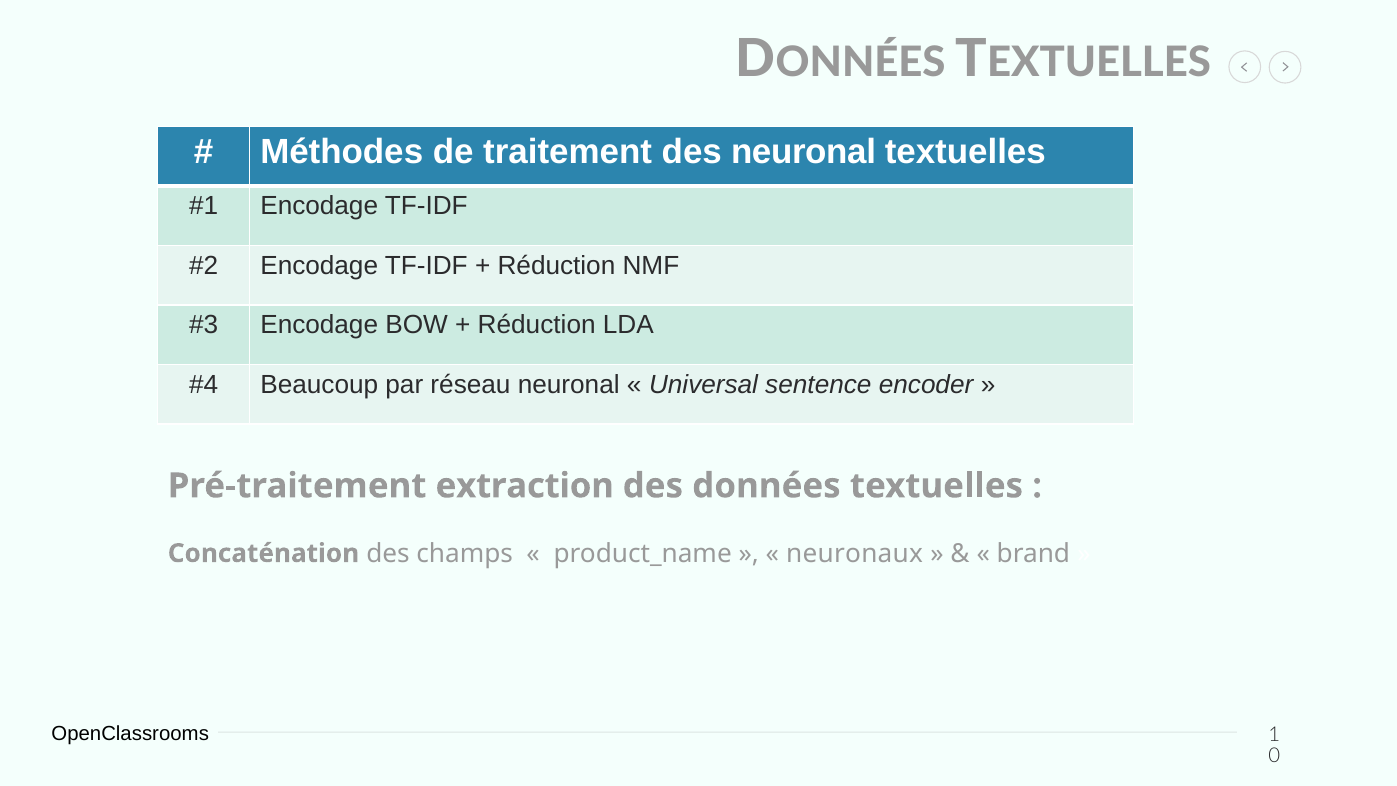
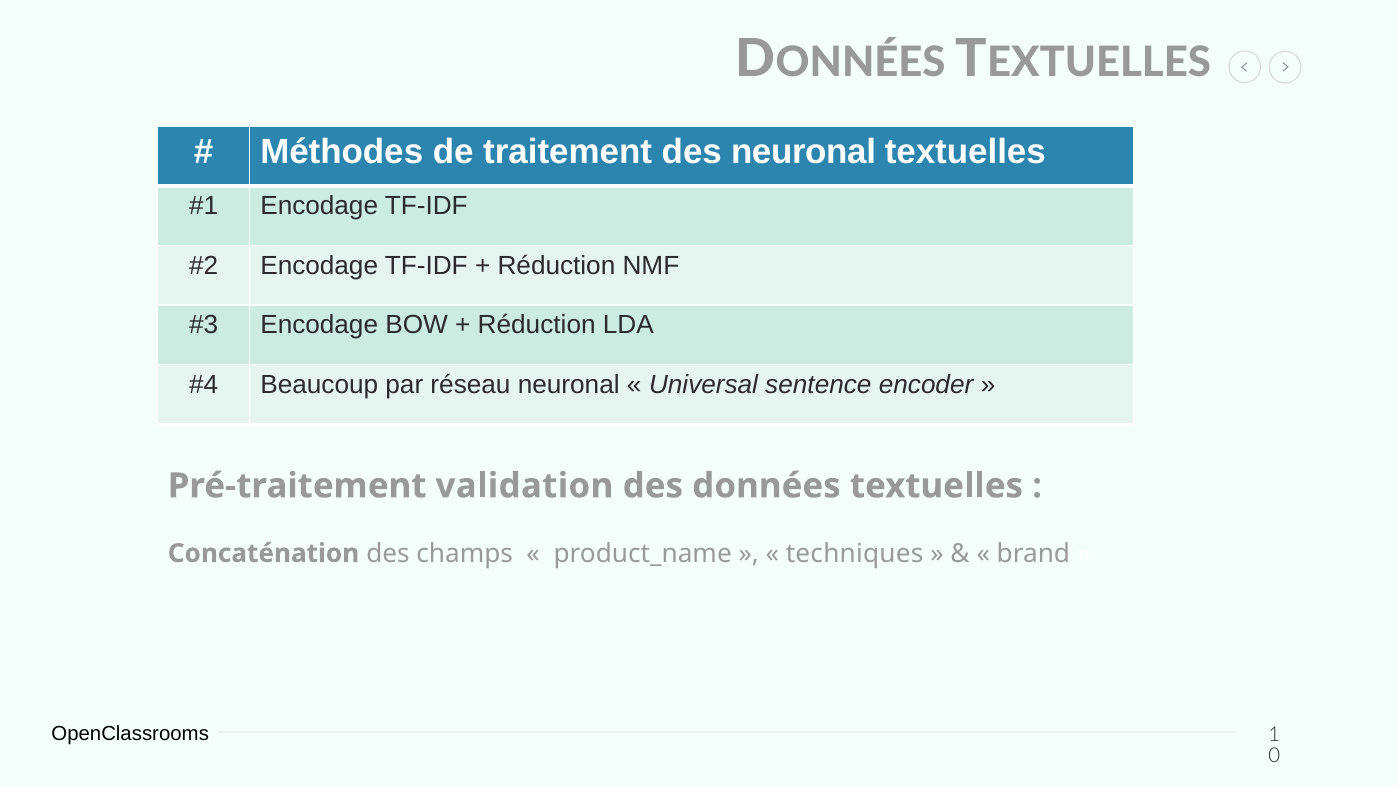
extraction: extraction -> validation (524, 486)
neuronaux: neuronaux -> techniques (855, 553)
